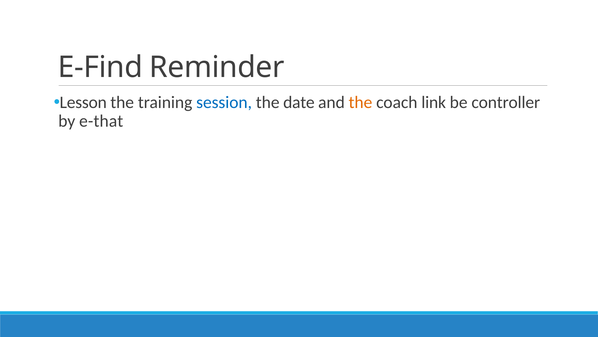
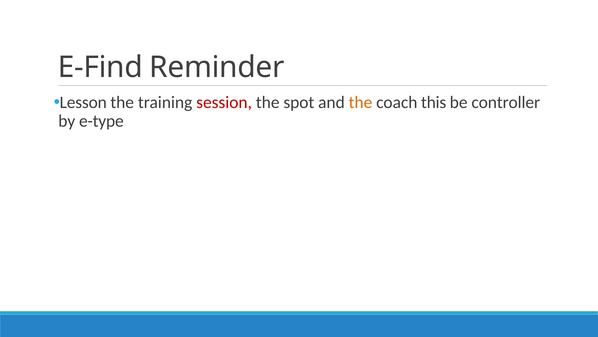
session colour: blue -> red (224, 102)
date: date -> spot (299, 102)
link: link -> this (434, 102)
e-that: e-that -> e-type (101, 121)
